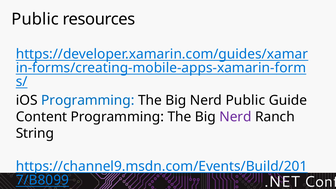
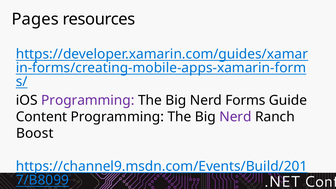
Public: Public -> Pages (35, 19)
Programming colour: blue -> purple (88, 100)
Nerd Public: Public -> Forms (245, 100)
String: String -> Boost (35, 133)
